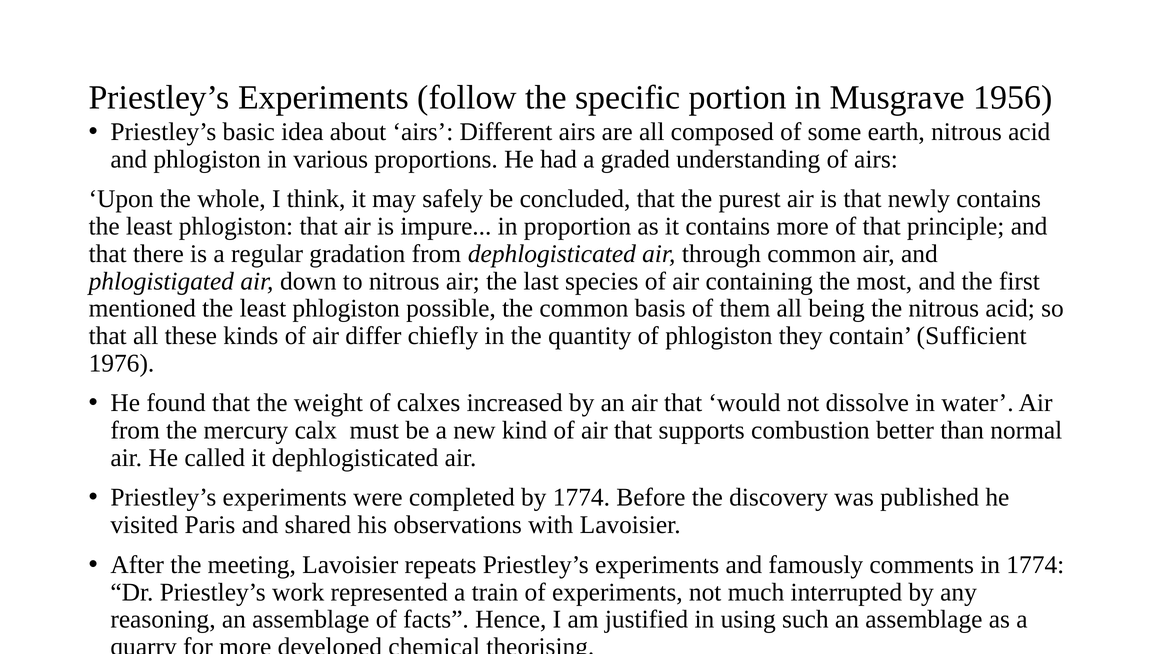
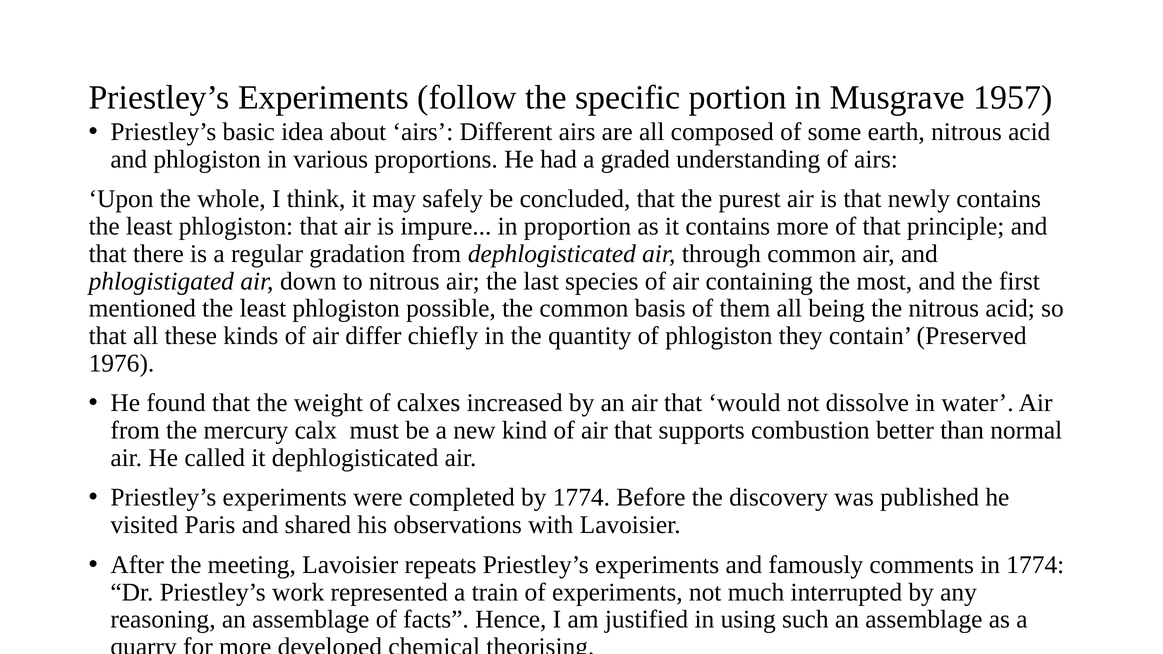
1956: 1956 -> 1957 (1013, 98)
Sufficient: Sufficient -> Preserved (972, 336)
